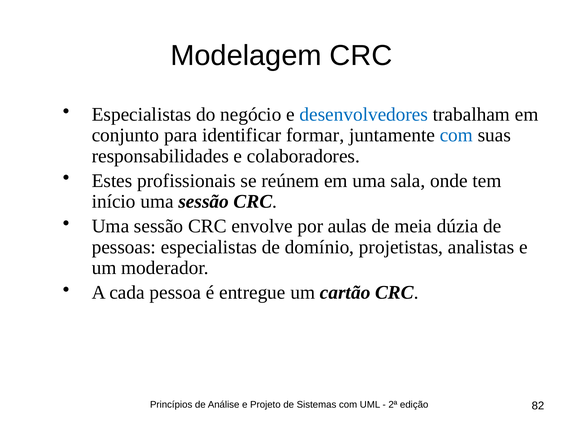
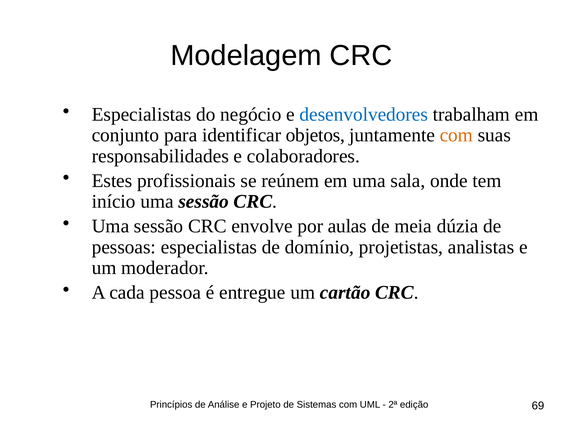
formar: formar -> objetos (315, 135)
com colour: blue -> orange (456, 135)
82: 82 -> 69 (538, 406)
